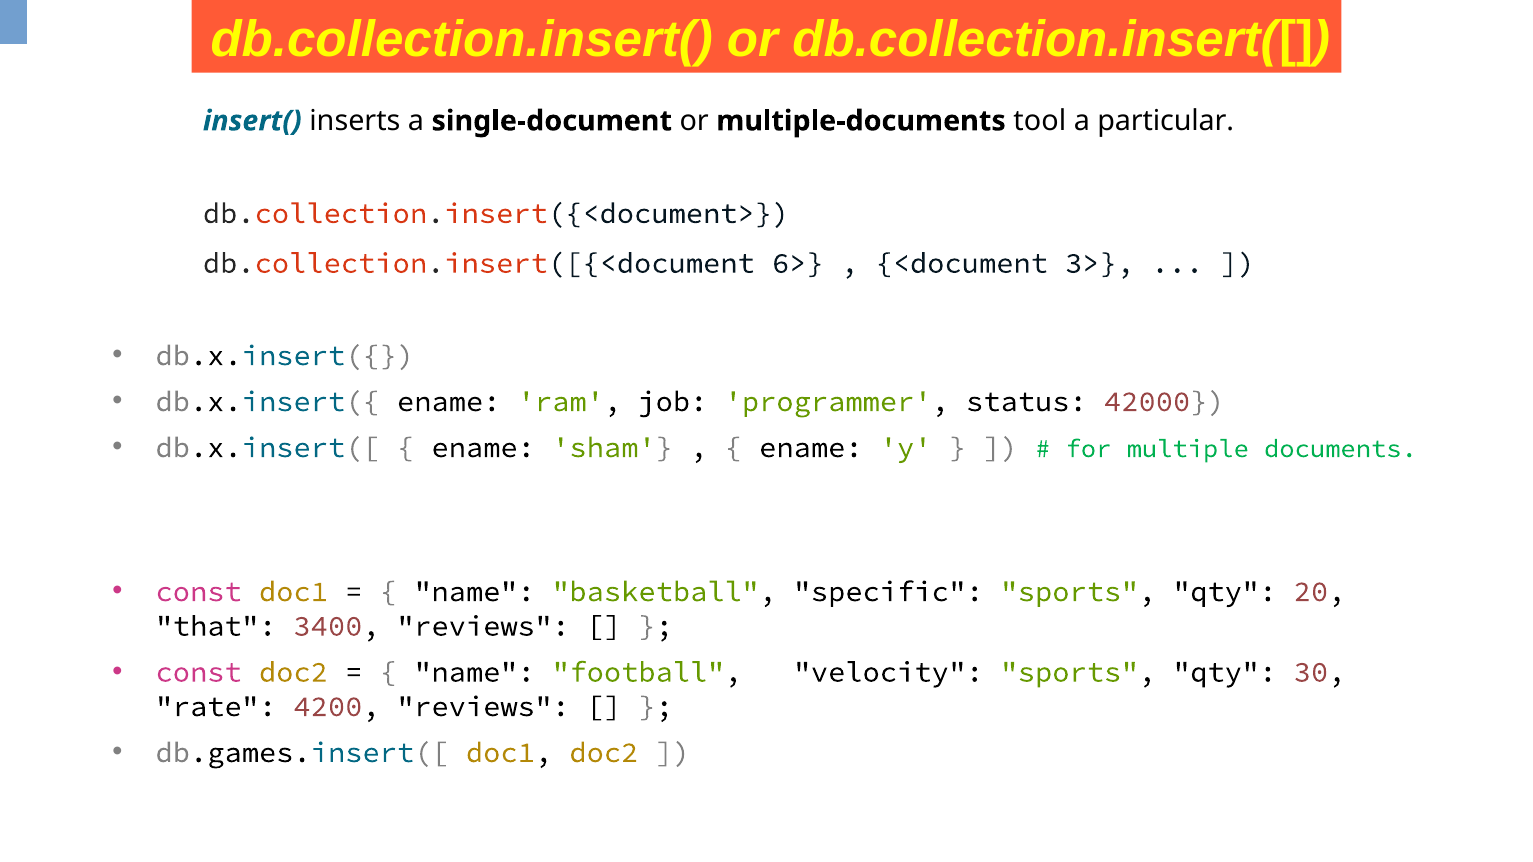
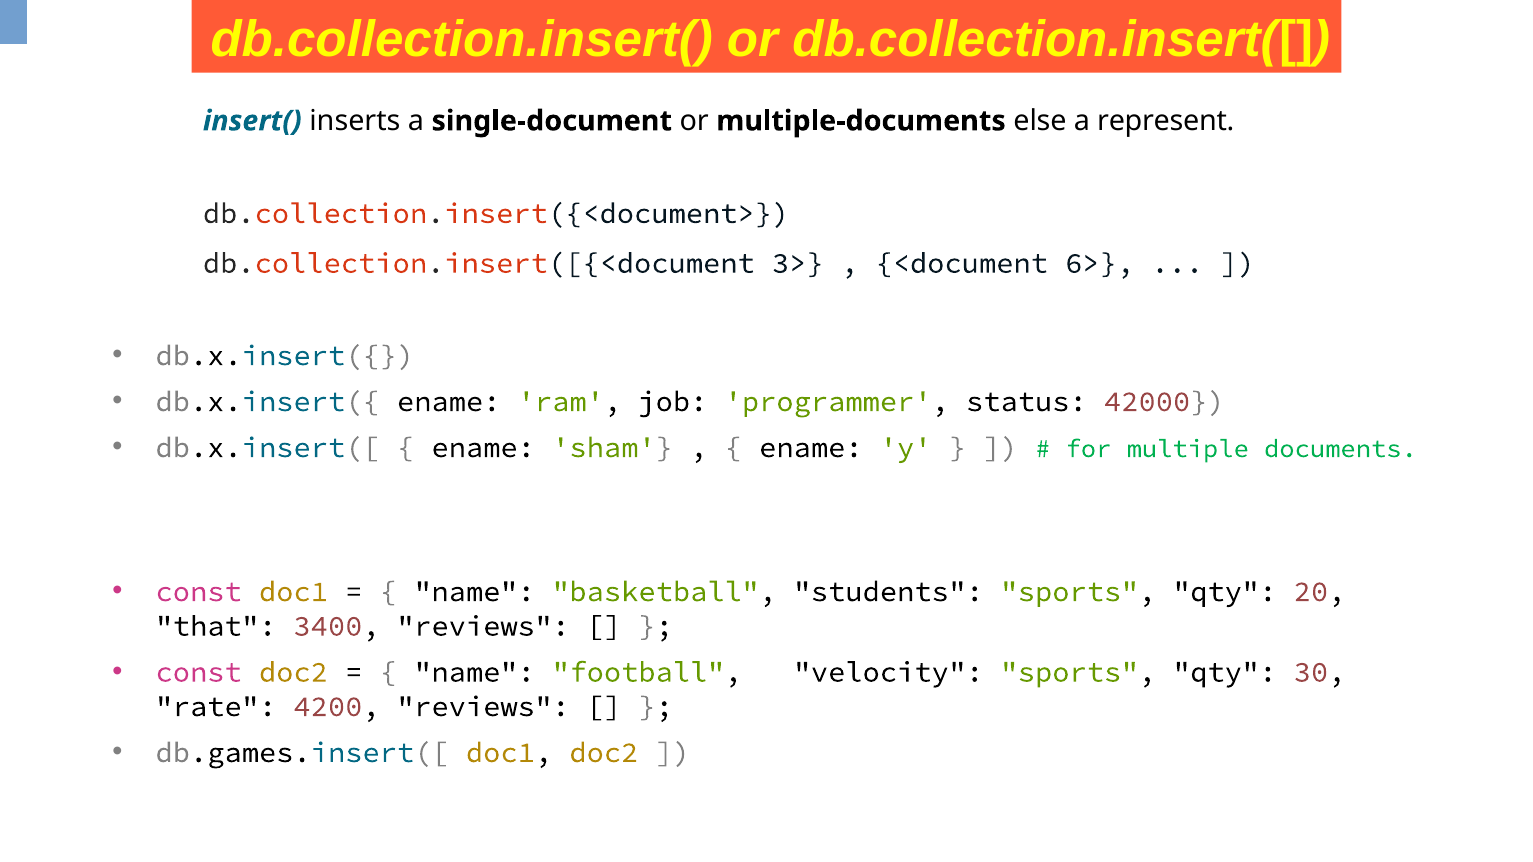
tool: tool -> else (1040, 121)
particular: particular -> represent (1166, 121)
6>: 6> -> 3> (798, 263)
3>: 3> -> 6> (1100, 263)
specific: specific -> students (888, 592)
